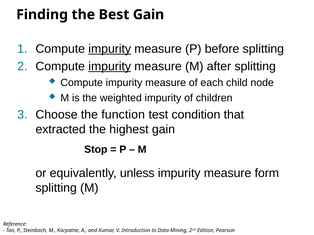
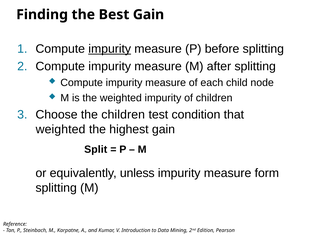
impurity underline: present -> none (110, 67)
the function: function -> children (123, 115)
extracted: extracted -> weighted (61, 130)
Stop: Stop -> Split (96, 150)
